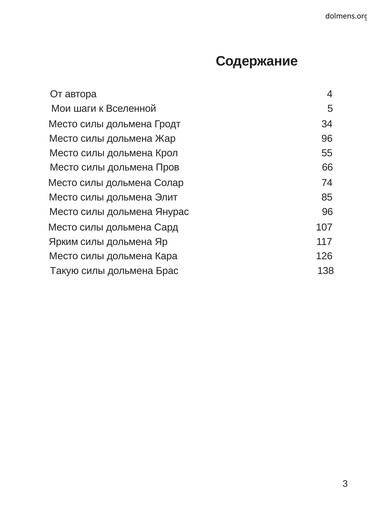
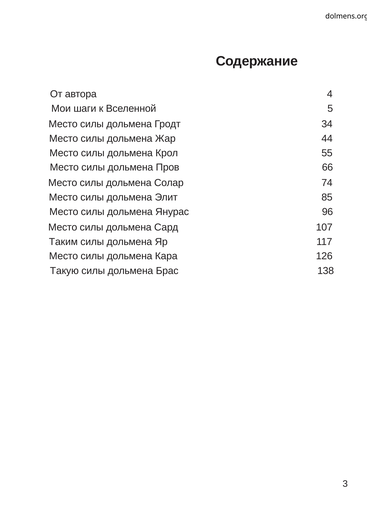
Жар 96: 96 -> 44 (327, 139)
Ярким: Ярким -> Таким (63, 242)
